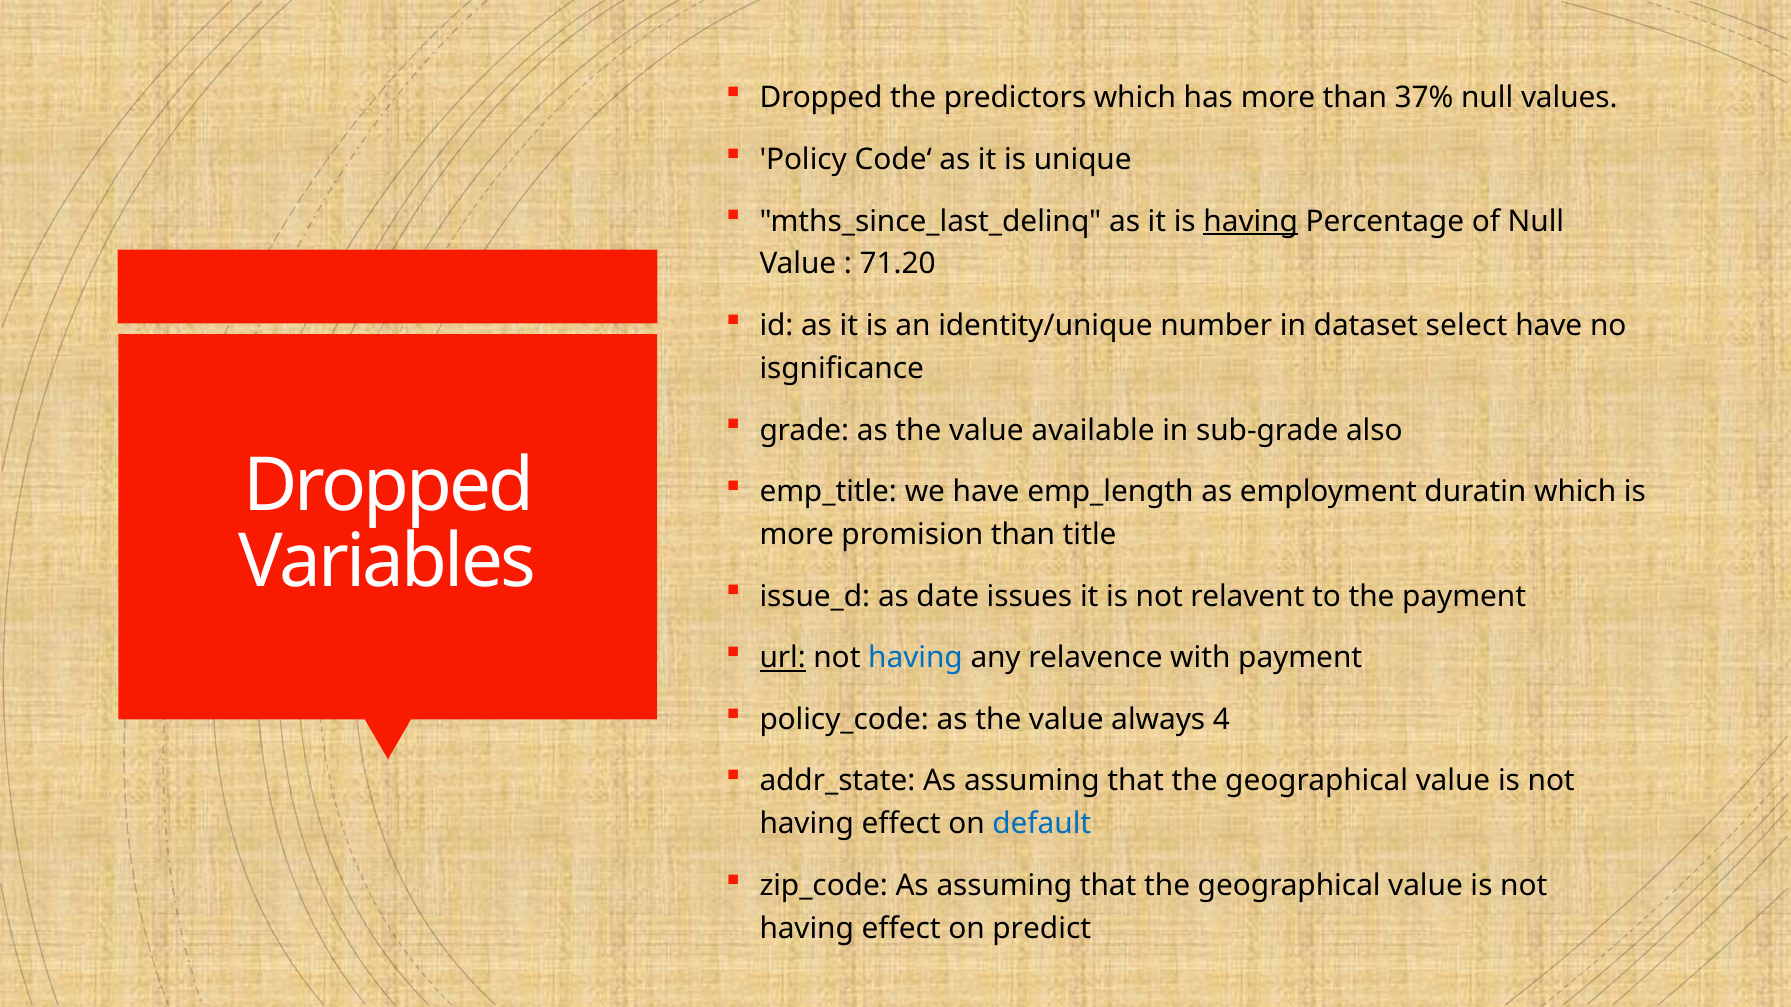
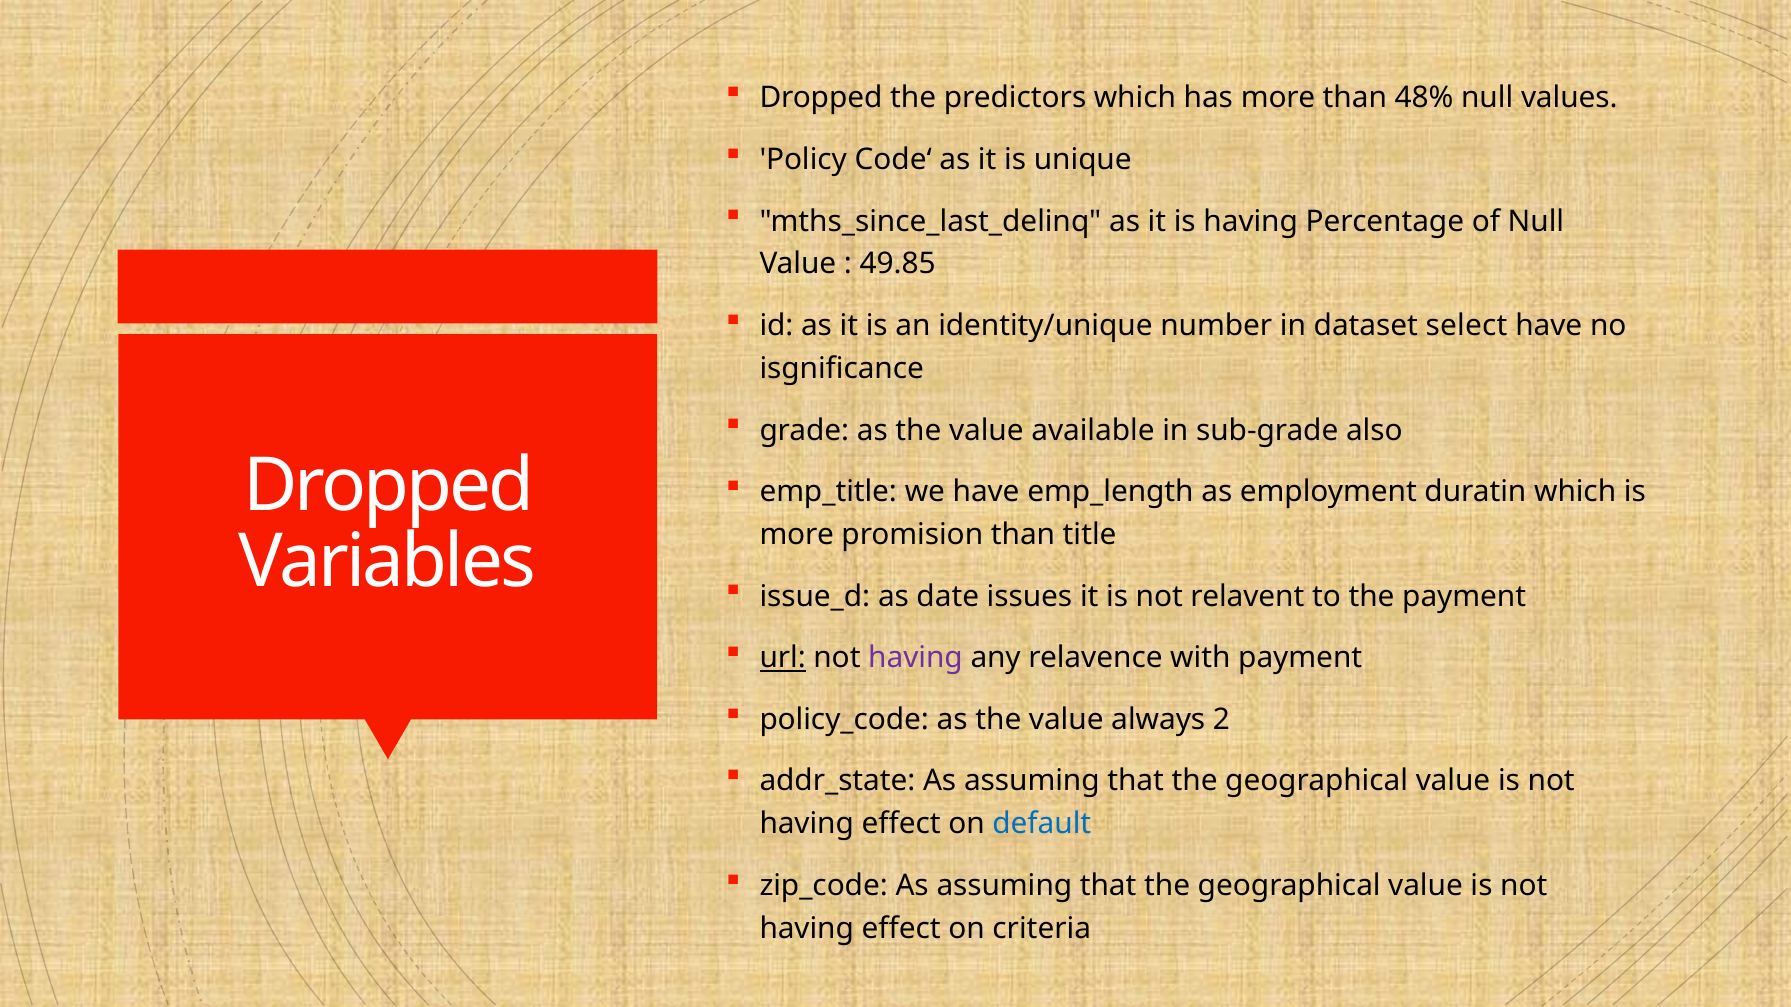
37%: 37% -> 48% (1424, 98)
having underline: present -> none (1251, 221)
71.20: 71.20 -> 49.85 (898, 264)
having colour: blue -> purple (915, 658)
4: 4 -> 2 (1221, 720)
predict: predict -> criteria (1042, 929)
